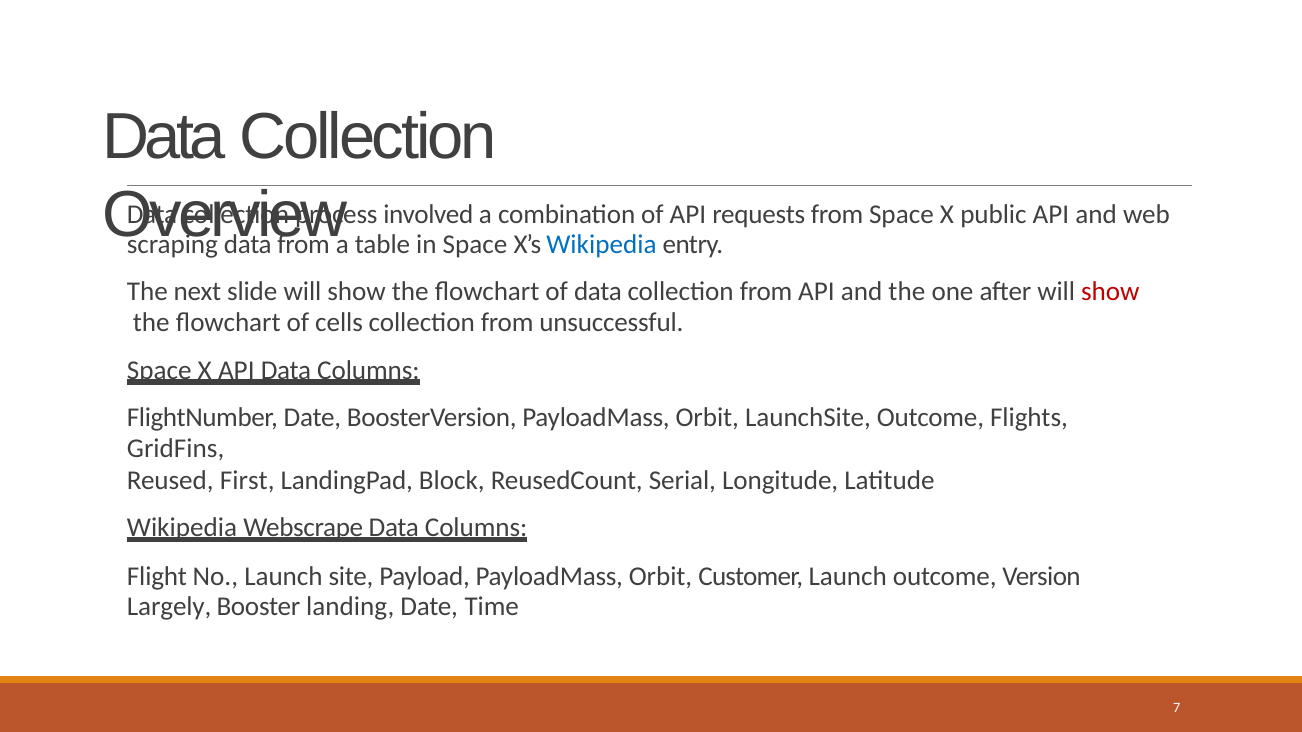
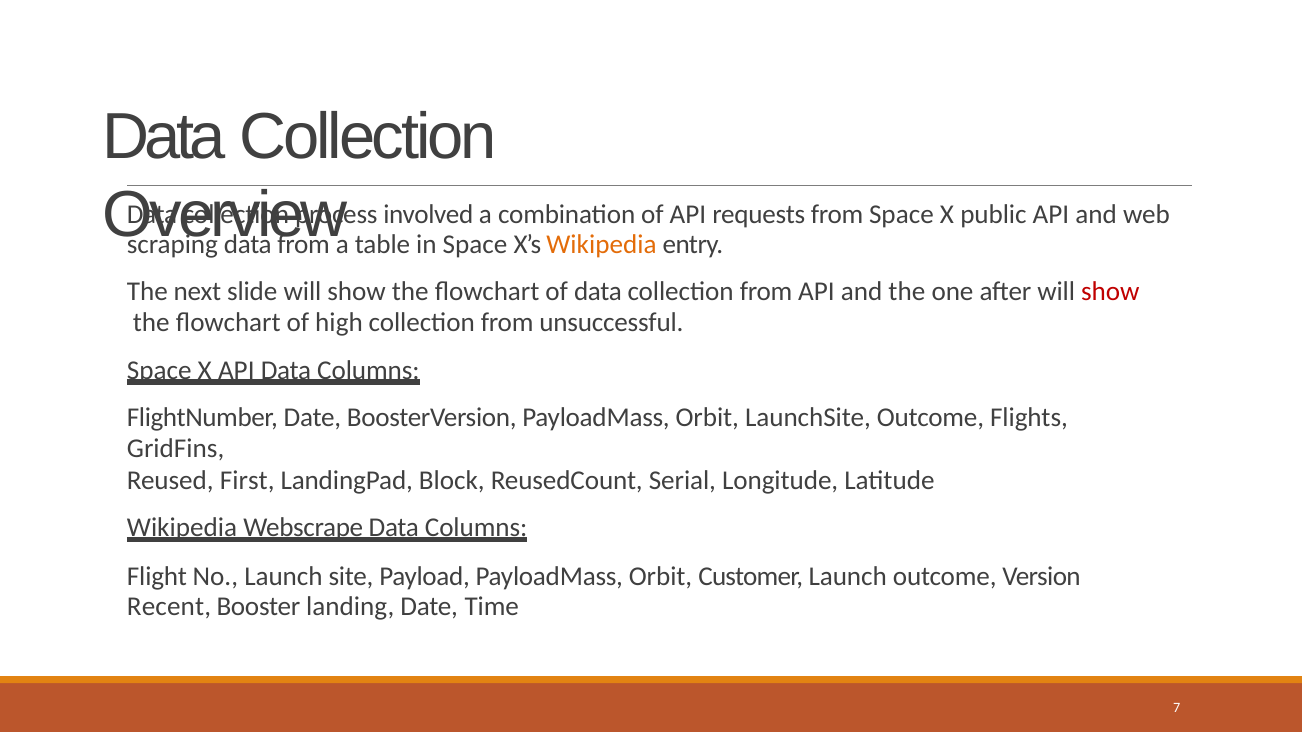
Wikipedia colour: blue -> orange (601, 245)
cells: cells -> high (339, 322)
Largely: Largely -> Recent (169, 607)
